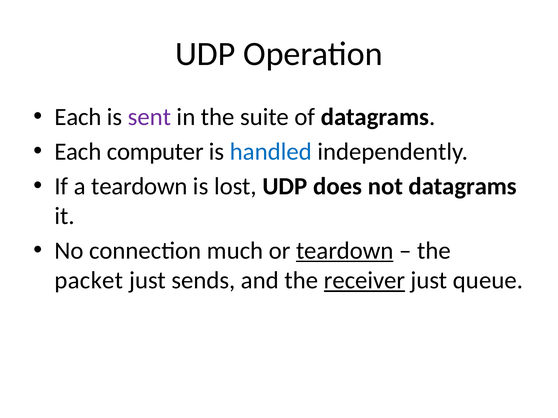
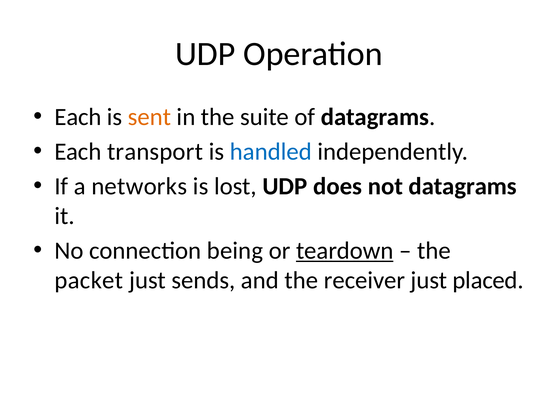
sent colour: purple -> orange (149, 117)
computer: computer -> transport (155, 152)
a teardown: teardown -> networks (139, 187)
much: much -> being (235, 251)
receiver underline: present -> none (364, 281)
queue: queue -> placed (488, 281)
